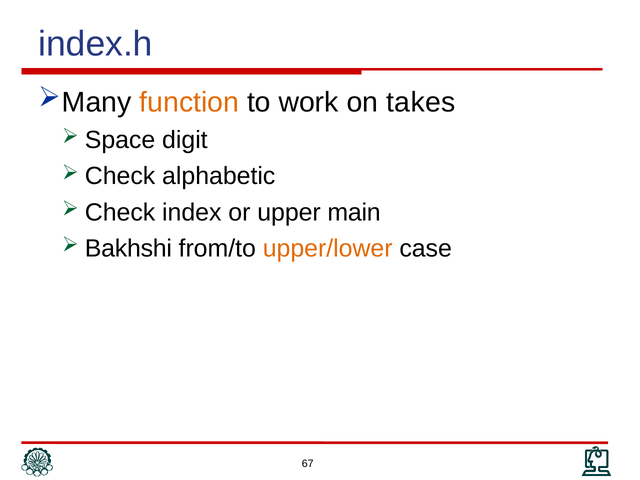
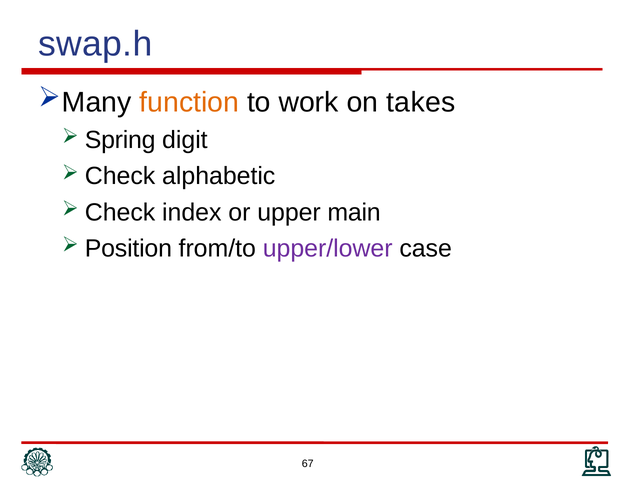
index.h: index.h -> swap.h (95, 44)
Space: Space -> Spring (120, 140)
Bakhshi: Bakhshi -> Position (128, 248)
upper/lower colour: orange -> purple (328, 248)
